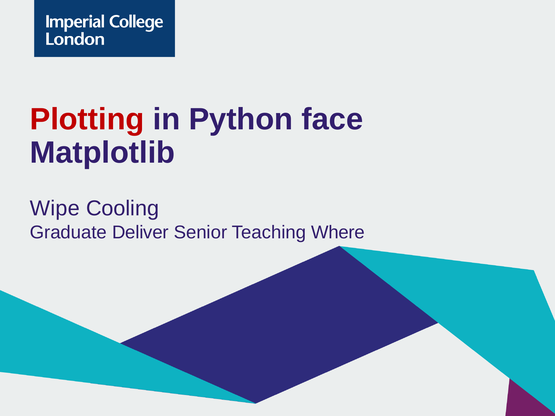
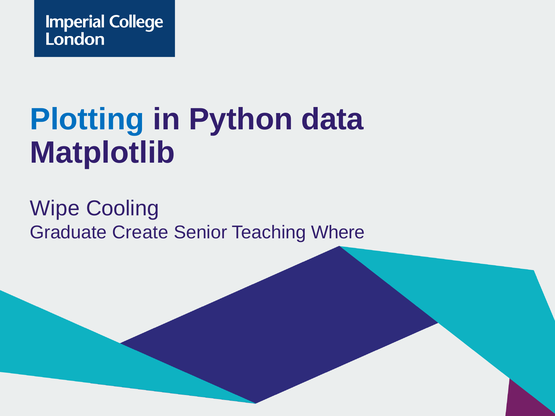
Plotting colour: red -> blue (87, 119)
face: face -> data (333, 119)
Deliver: Deliver -> Create (140, 232)
